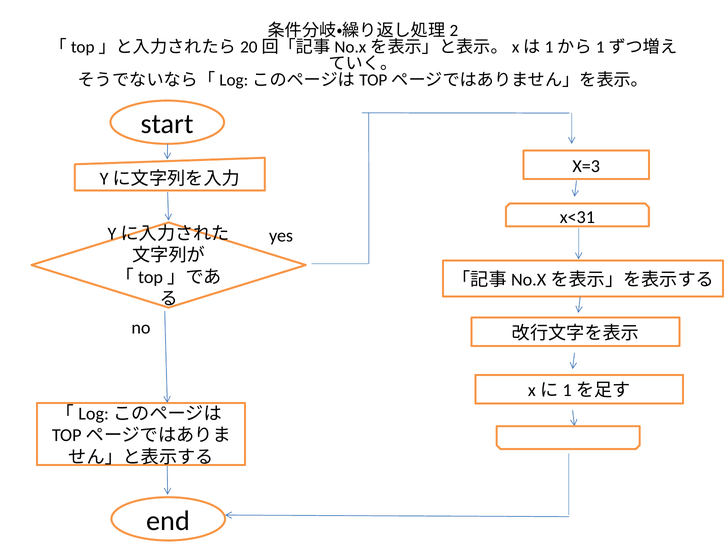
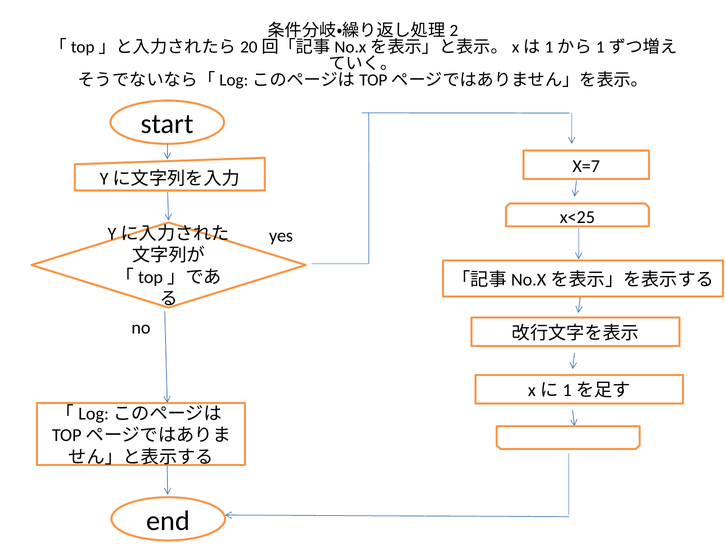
X=3: X=3 -> X=7 (586, 166)
x<31: x<31 -> x<25 (577, 217)
